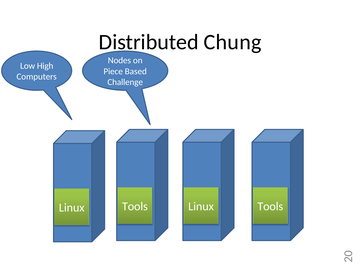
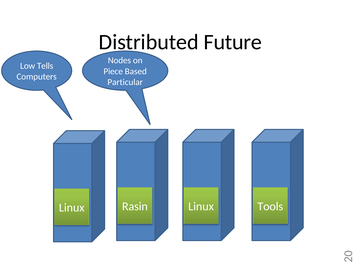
Chung: Chung -> Future (233, 42)
High: High -> Tells (45, 66)
Challenge: Challenge -> Particular (125, 82)
Tools: Tools -> Rasin (135, 206)
